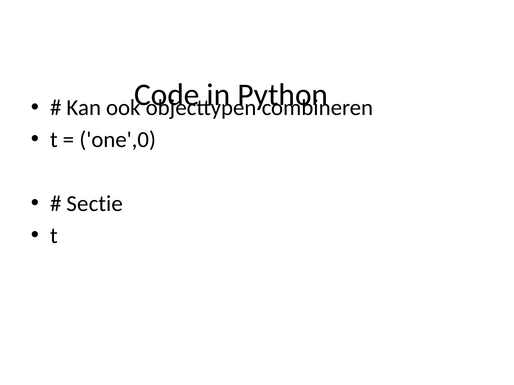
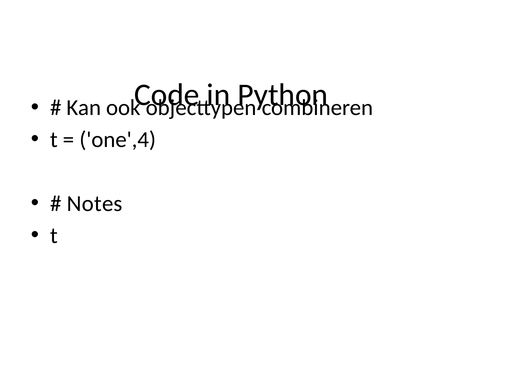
one',0: one',0 -> one',4 (118, 140)
Sectie: Sectie -> Notes (95, 204)
